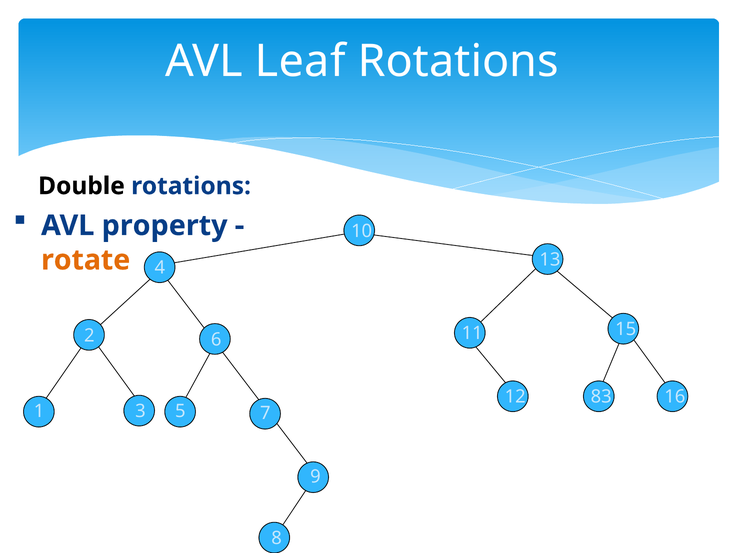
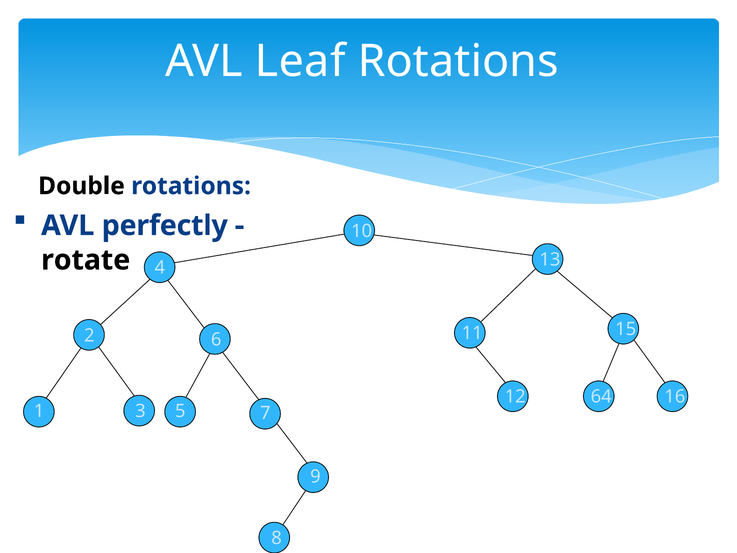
property: property -> perfectly (165, 226)
rotate colour: orange -> black (86, 260)
83: 83 -> 64 (601, 397)
